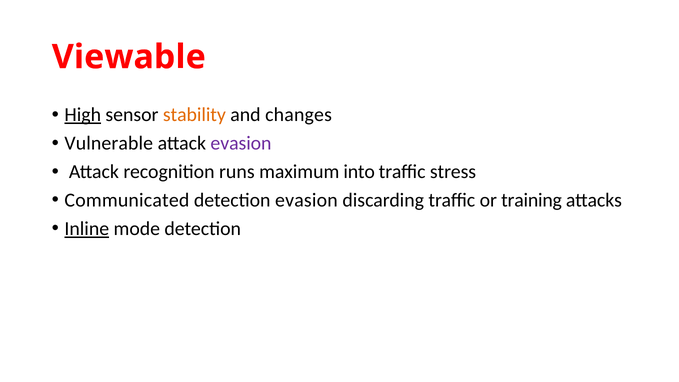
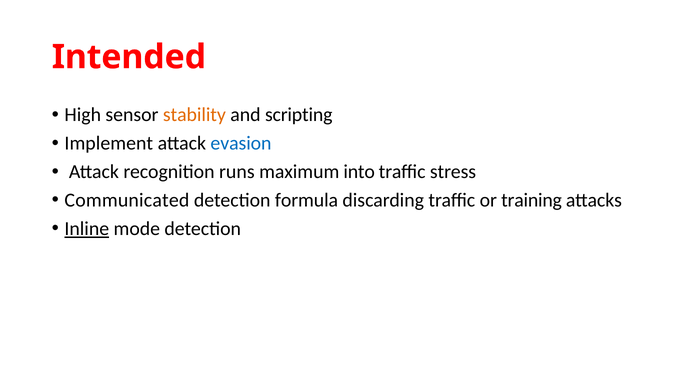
Viewable: Viewable -> Intended (129, 57)
High underline: present -> none (83, 115)
changes: changes -> scripting (299, 115)
Vulnerable: Vulnerable -> Implement (109, 143)
evasion colour: purple -> blue (241, 143)
detection evasion: evasion -> formula (307, 200)
